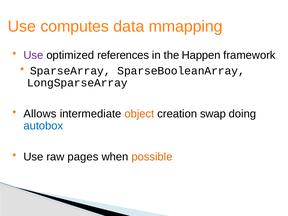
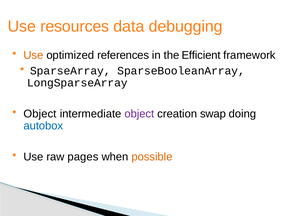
computes: computes -> resources (75, 26)
mmapping: mmapping -> debugging (186, 26)
Use colour: purple -> orange (33, 55)
Happen: Happen -> Efficient (201, 55)
Allows: Allows -> Object (40, 114)
object colour: orange -> purple (139, 114)
